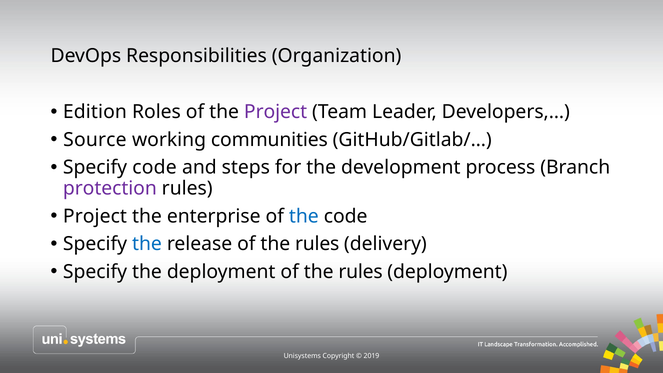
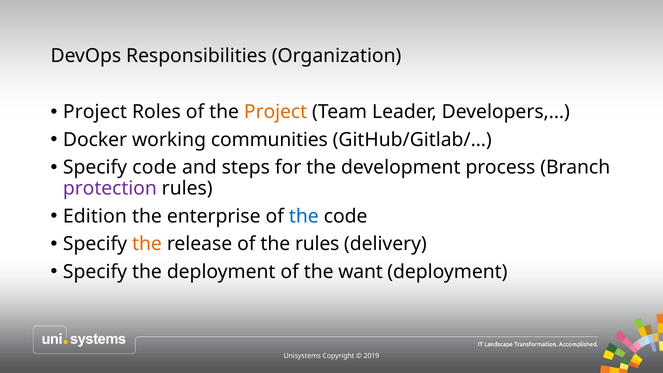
Edition: Edition -> Project (95, 112)
Project colour: purple -> orange (276, 112)
Source: Source -> Docker (95, 140)
Project: Project -> Edition (95, 216)
the colour: blue -> orange (147, 244)
deployment of the rules: rules -> want (361, 272)
